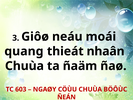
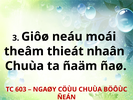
quang: quang -> theâm (24, 51)
